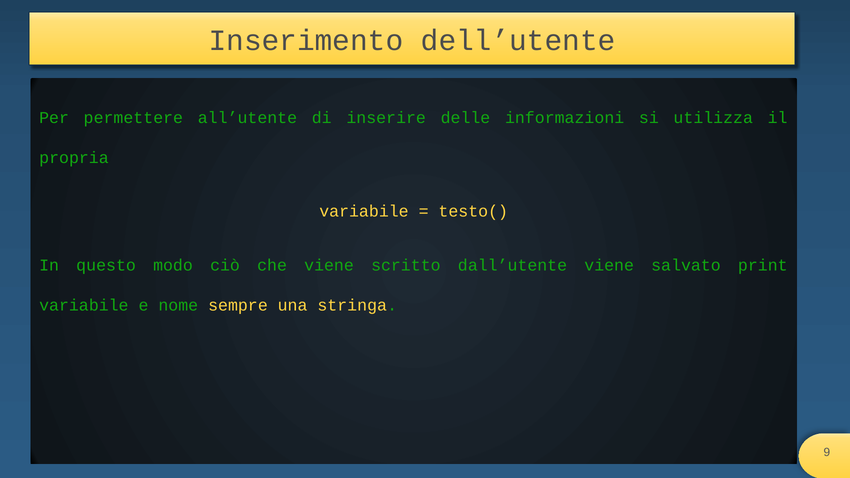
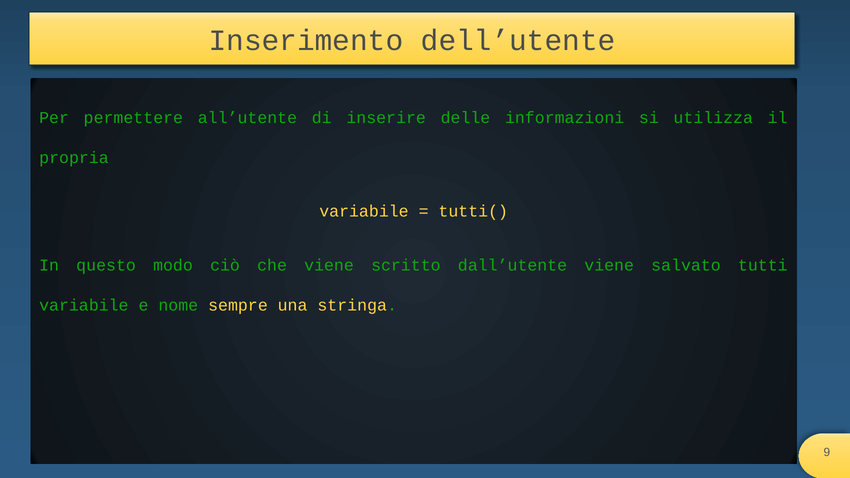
testo(: testo( -> tutti( (473, 212)
print: print -> tutti (763, 265)
